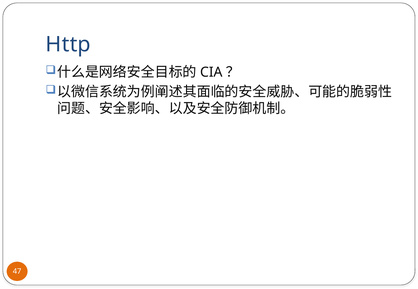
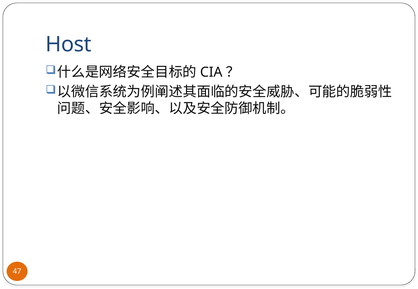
Http: Http -> Host (68, 45)
